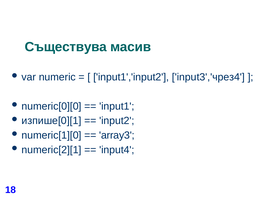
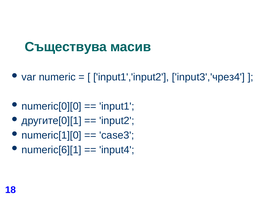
изпише[0][1: изпише[0][1 -> другите[0][1 (52, 121)
array3: array3 -> case3 (117, 135)
numeric[2][1: numeric[2][1 -> numeric[6][1 (52, 150)
